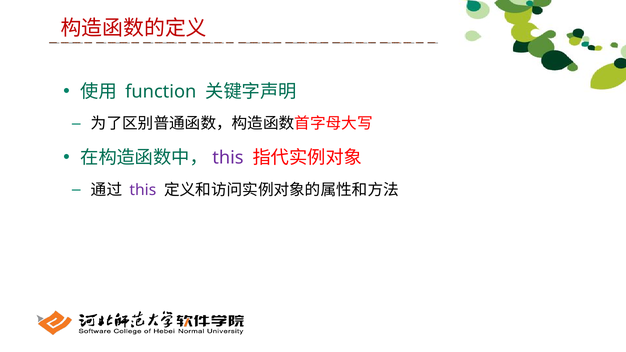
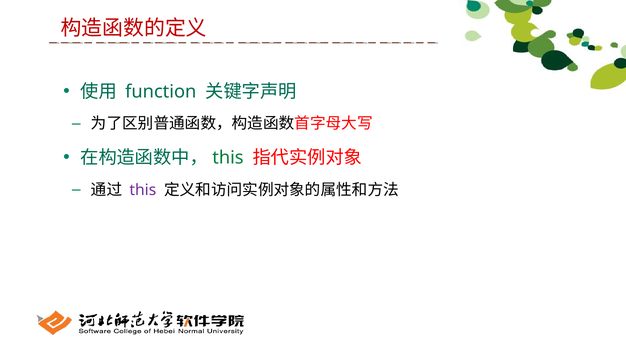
this colour: purple -> green (228, 158)
